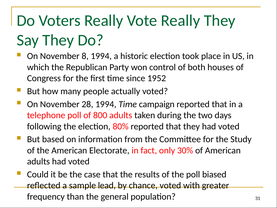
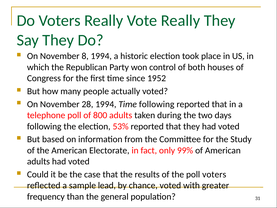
Time campaign: campaign -> following (157, 104)
80%: 80% -> 53% (121, 126)
30%: 30% -> 99% (185, 150)
poll biased: biased -> voters (214, 174)
